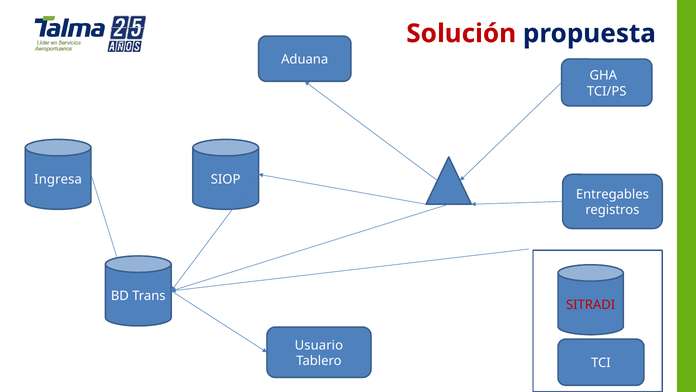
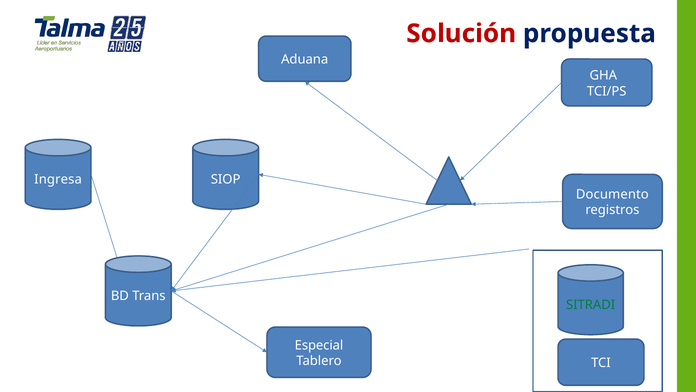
Entregables: Entregables -> Documento (612, 194)
SITRADI colour: red -> green (591, 304)
Usuario: Usuario -> Especial (319, 345)
